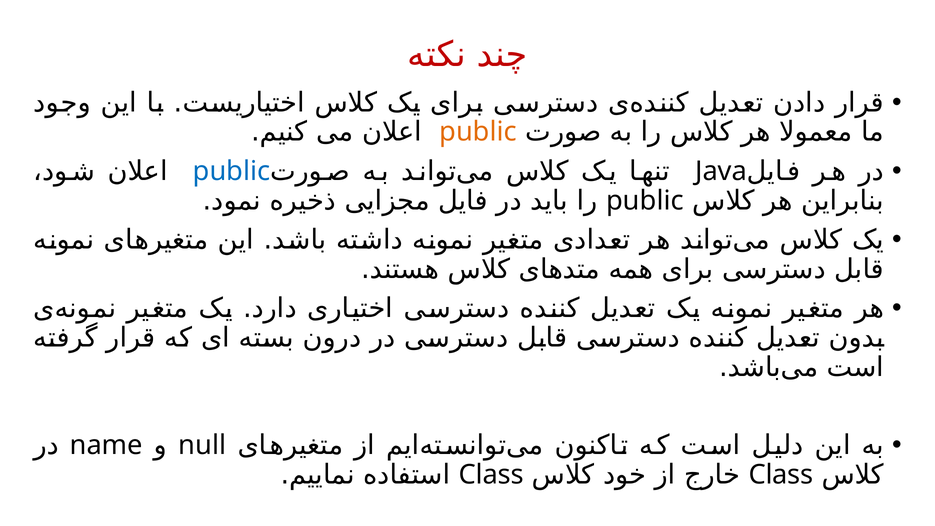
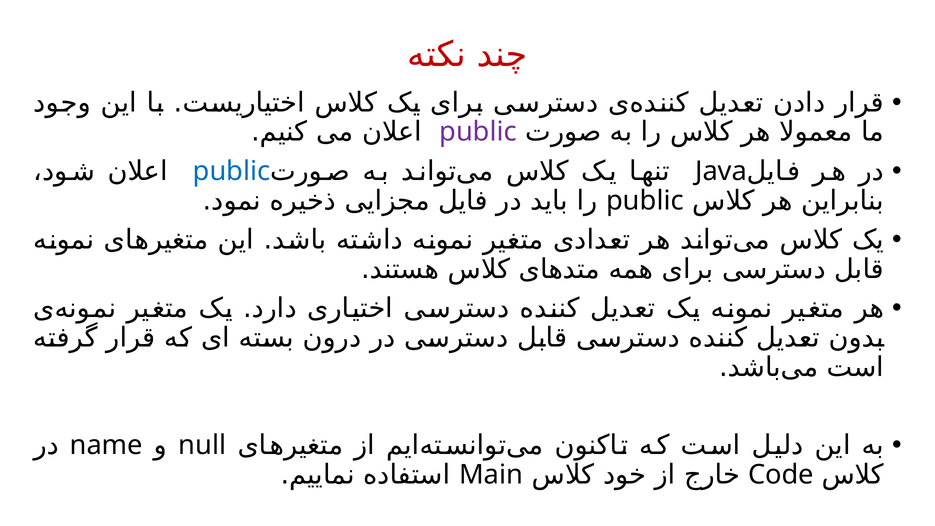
public colour: orange -> purple (478, 132)
Class: Class -> Main (491, 475)
Class: Class -> Code (781, 475)
